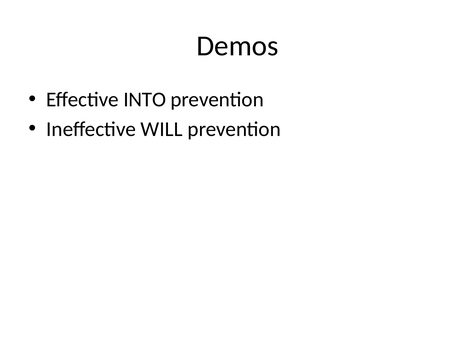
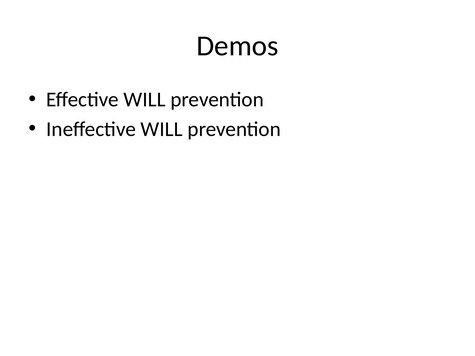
Effective INTO: INTO -> WILL (145, 100)
